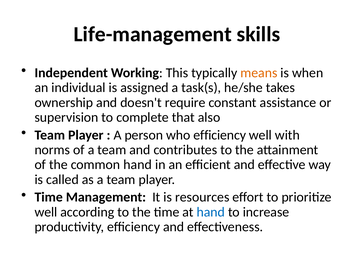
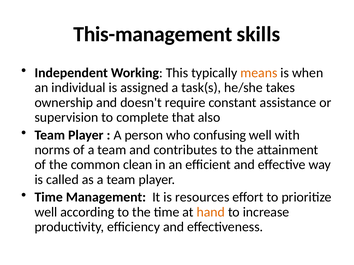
Life-management: Life-management -> This-management (153, 34)
who efficiency: efficiency -> confusing (220, 135)
common hand: hand -> clean (138, 165)
hand colour: blue -> orange (211, 212)
